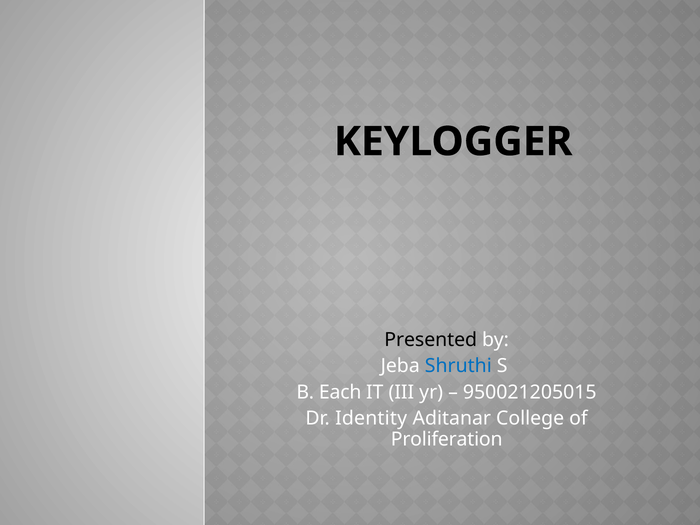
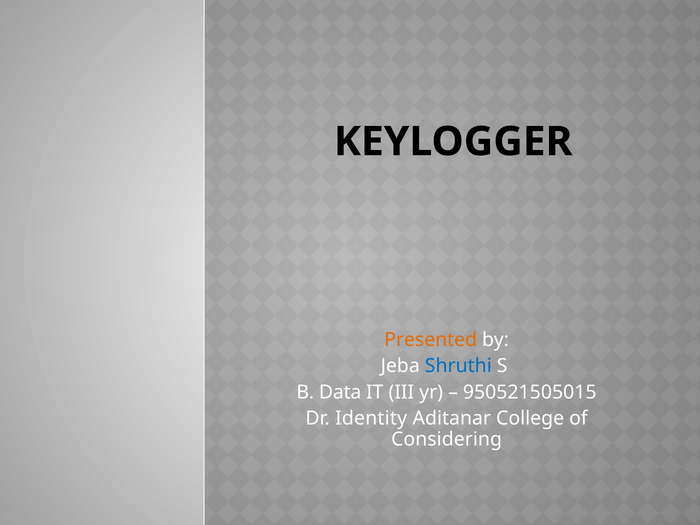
Presented colour: black -> orange (431, 340)
Each: Each -> Data (340, 392)
950021205015: 950021205015 -> 950521505015 (530, 392)
Proliferation: Proliferation -> Considering (447, 439)
